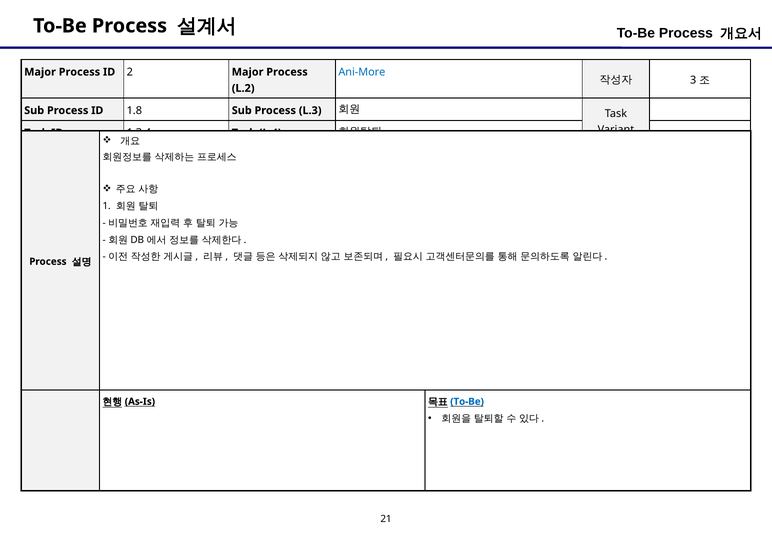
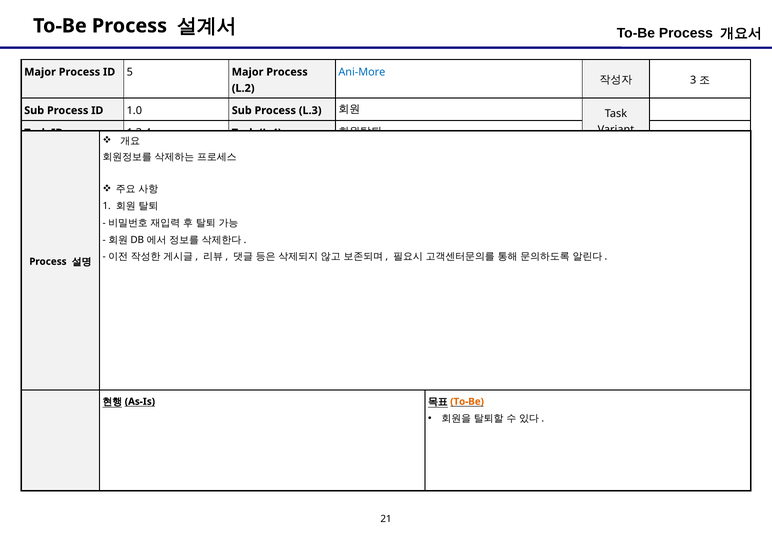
2: 2 -> 5 (130, 72)
1.8: 1.8 -> 1.0 (134, 111)
To-Be colour: blue -> orange (467, 402)
